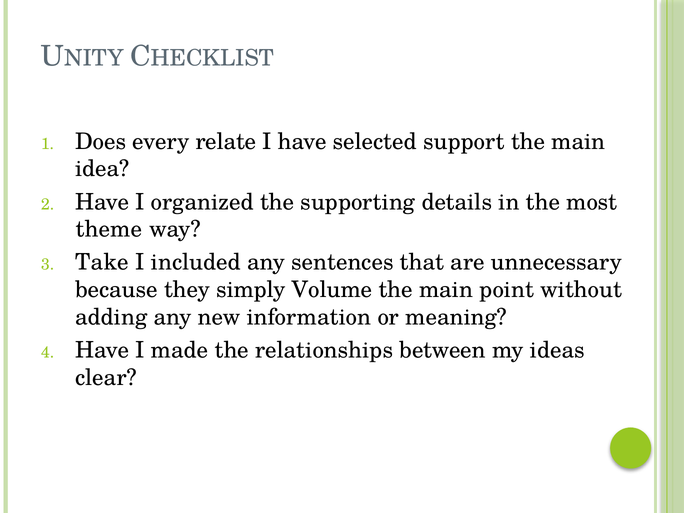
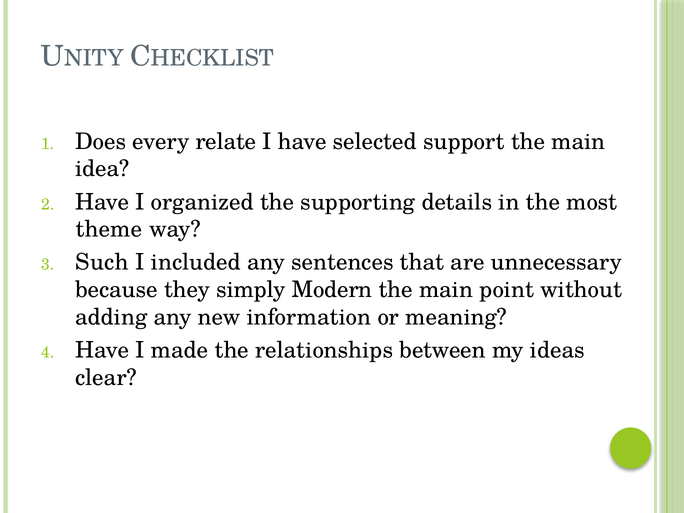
Take: Take -> Such (102, 262)
Volume: Volume -> Modern (332, 290)
